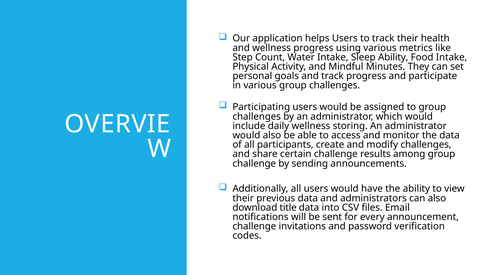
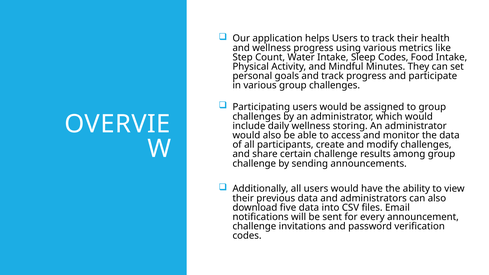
Sleep Ability: Ability -> Codes (393, 57)
title: title -> five (288, 208)
